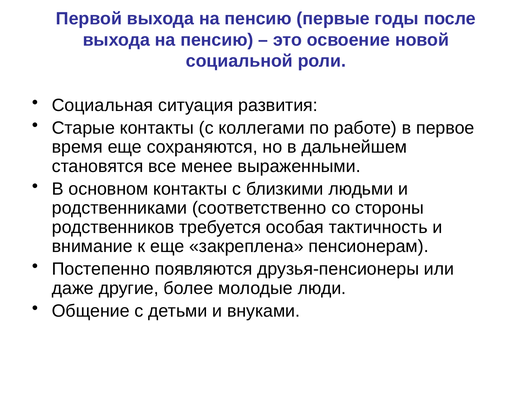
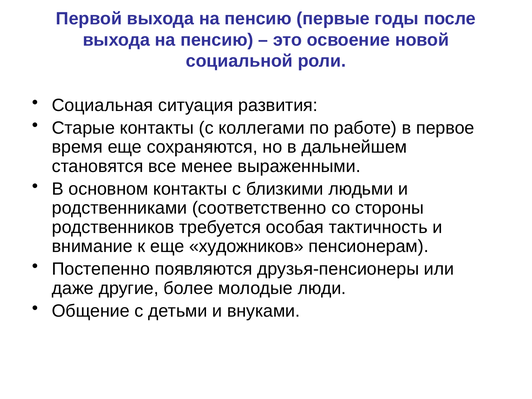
закреплена: закреплена -> художников (246, 246)
